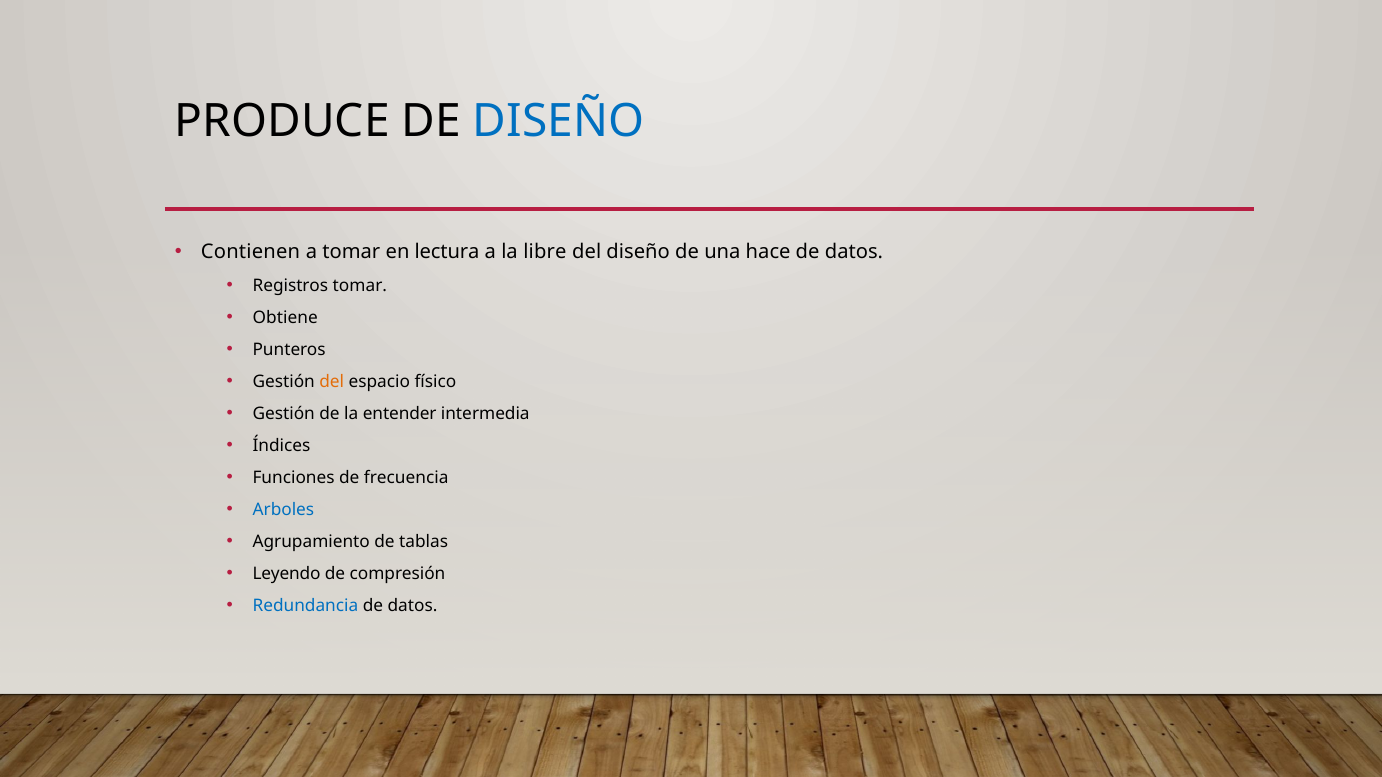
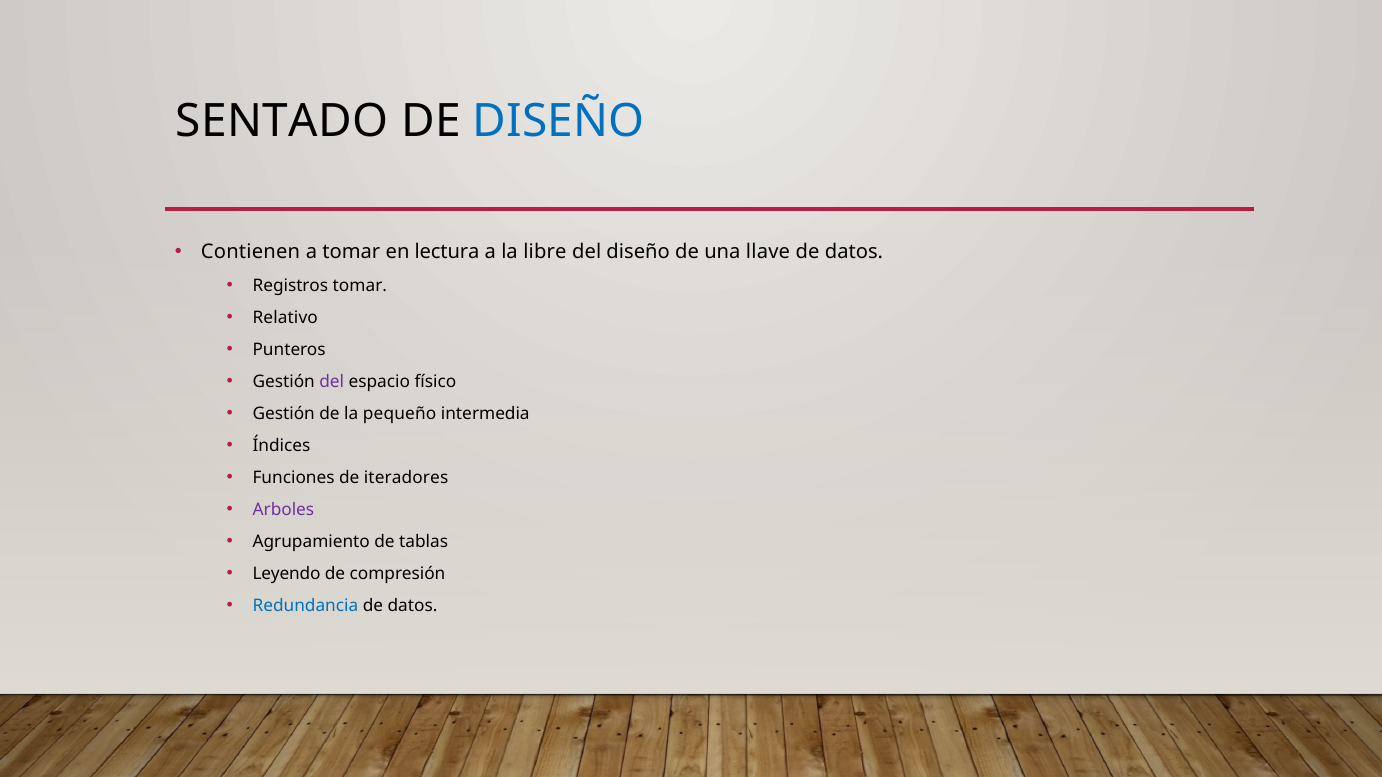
PRODUCE: PRODUCE -> SENTADO (282, 121)
hace: hace -> llave (768, 252)
Obtiene: Obtiene -> Relativo (285, 318)
del colour: orange -> purple (332, 382)
entender: entender -> pequeño (400, 414)
frecuencia: frecuencia -> iteradores (406, 478)
Arboles colour: blue -> purple (283, 510)
